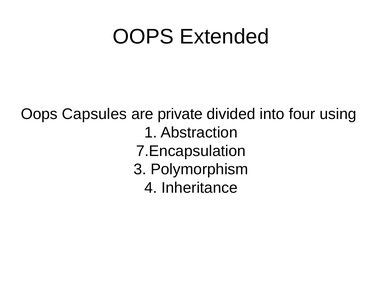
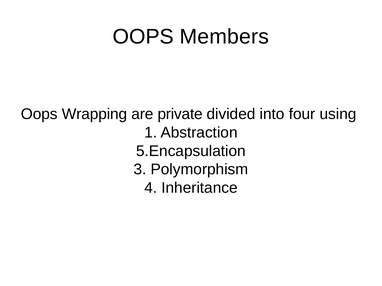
Extended: Extended -> Members (224, 37)
Capsules: Capsules -> Wrapping (95, 114)
7.Encapsulation: 7.Encapsulation -> 5.Encapsulation (191, 151)
